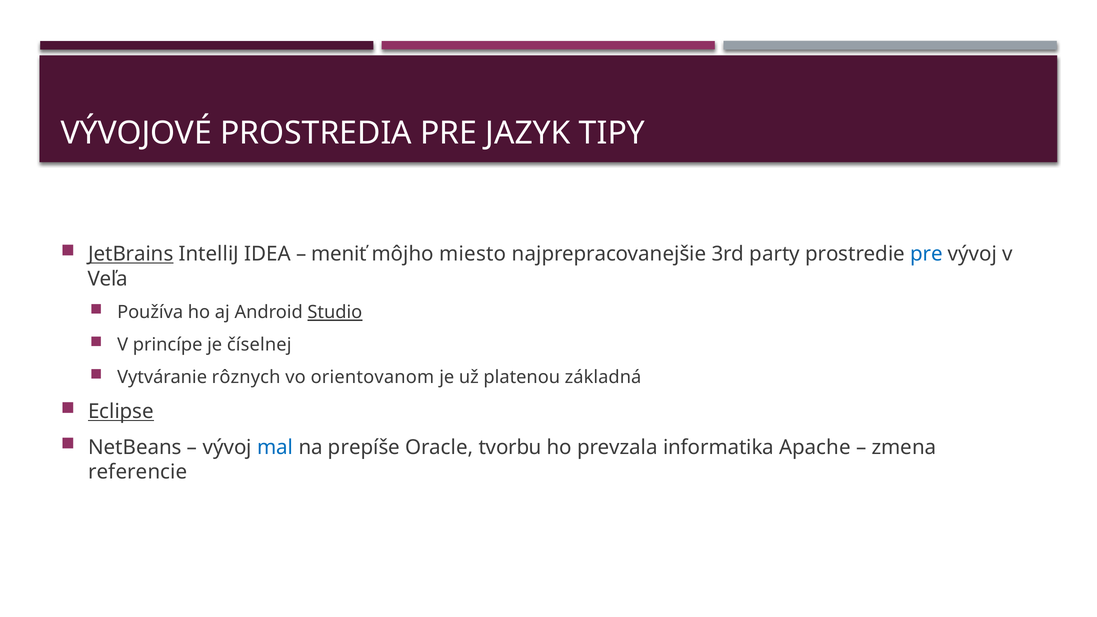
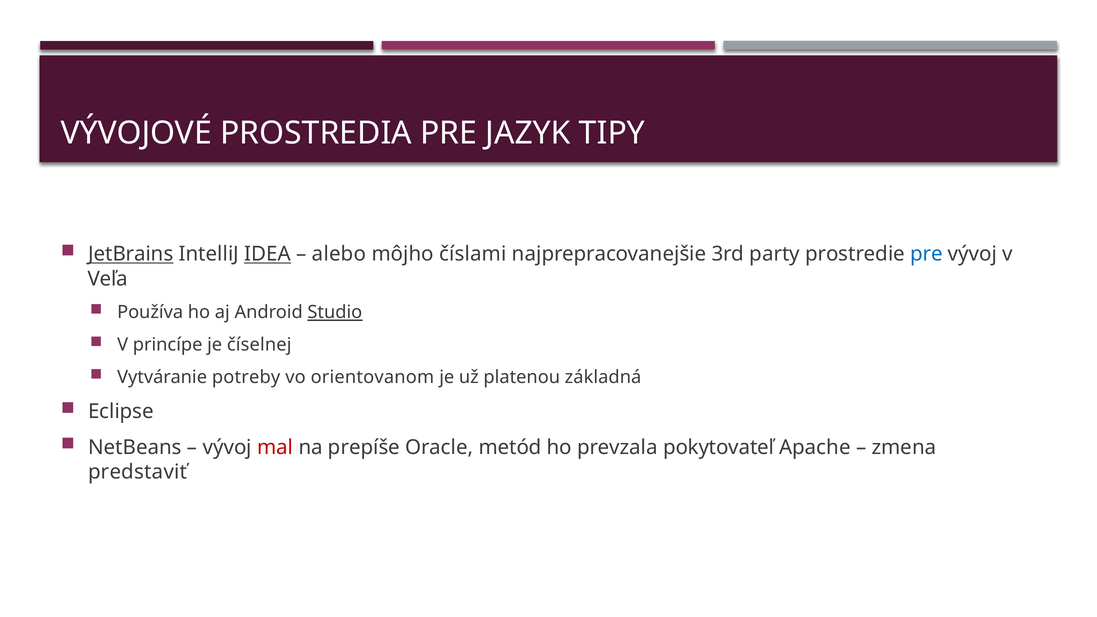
IDEA underline: none -> present (268, 254)
meniť: meniť -> alebo (339, 254)
miesto: miesto -> číslami (473, 254)
rôznych: rôznych -> potreby (246, 377)
Eclipse underline: present -> none (121, 412)
mal colour: blue -> red (275, 447)
tvorbu: tvorbu -> metód (510, 447)
informatika: informatika -> pokytovateľ (719, 447)
referencie: referencie -> predstaviť (138, 472)
